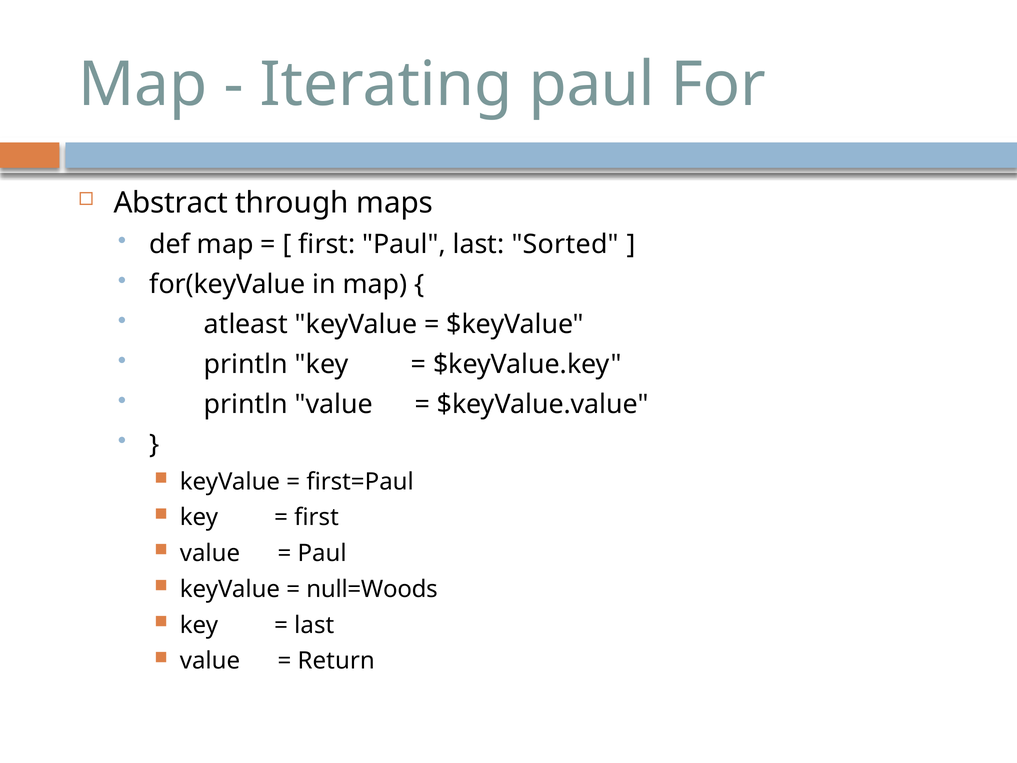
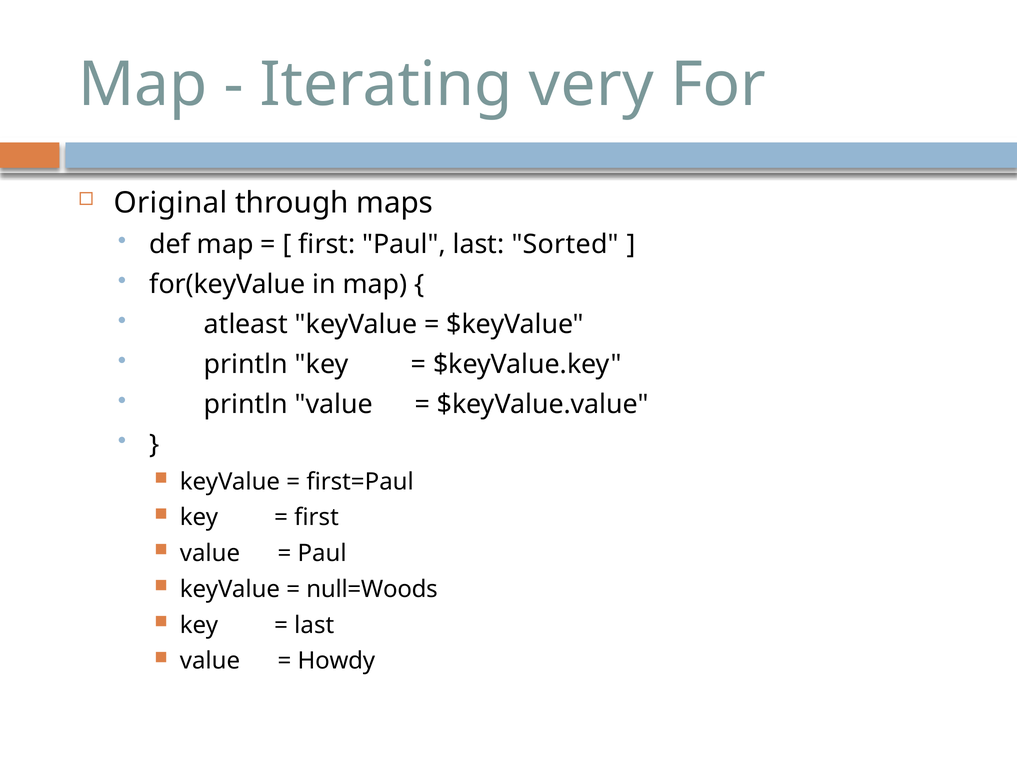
Iterating paul: paul -> very (591, 85)
Abstract: Abstract -> Original (171, 203)
Return: Return -> Howdy (336, 661)
